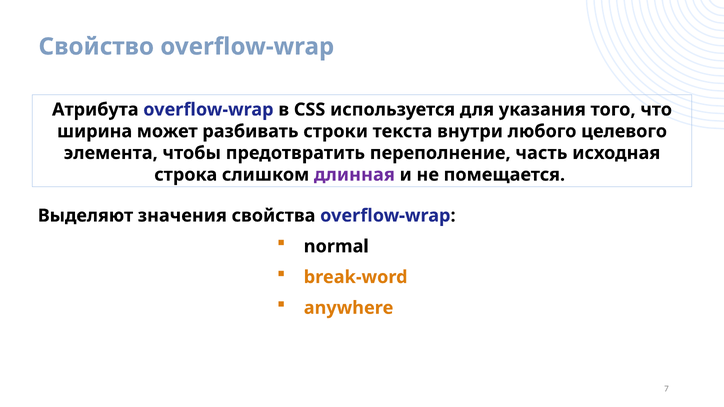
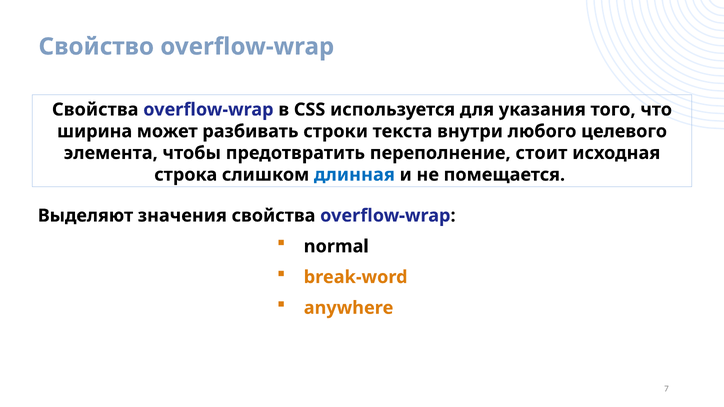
Атрибута: Атрибута -> Свойства (95, 110)
часть: часть -> стоит (541, 153)
длинная colour: purple -> blue (354, 175)
